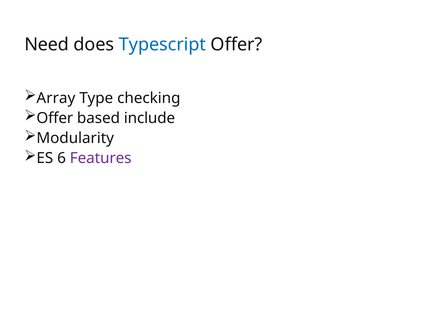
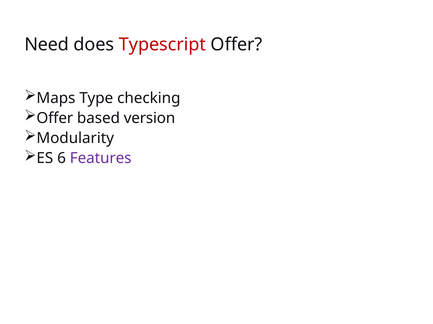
Typescript colour: blue -> red (162, 44)
Array: Array -> Maps (56, 98)
include: include -> version (150, 118)
